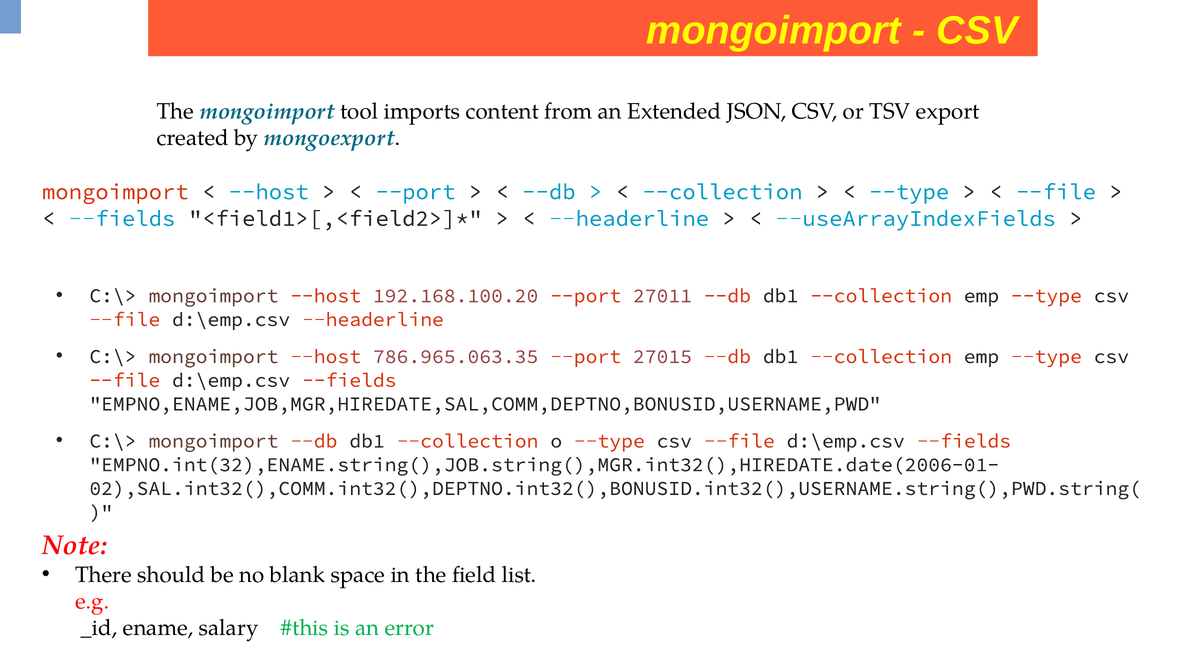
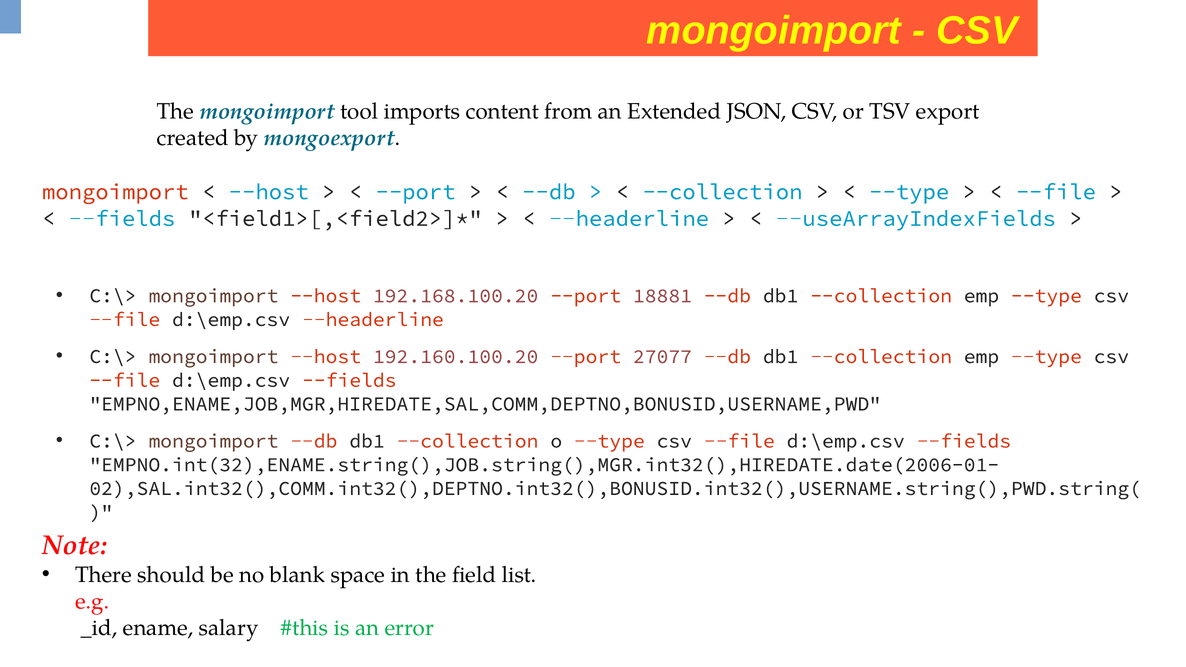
27011: 27011 -> 18881 (662, 296)
786.965.063.35: 786.965.063.35 -> 192.160.100.20 (456, 357)
27015: 27015 -> 27077 (662, 357)
